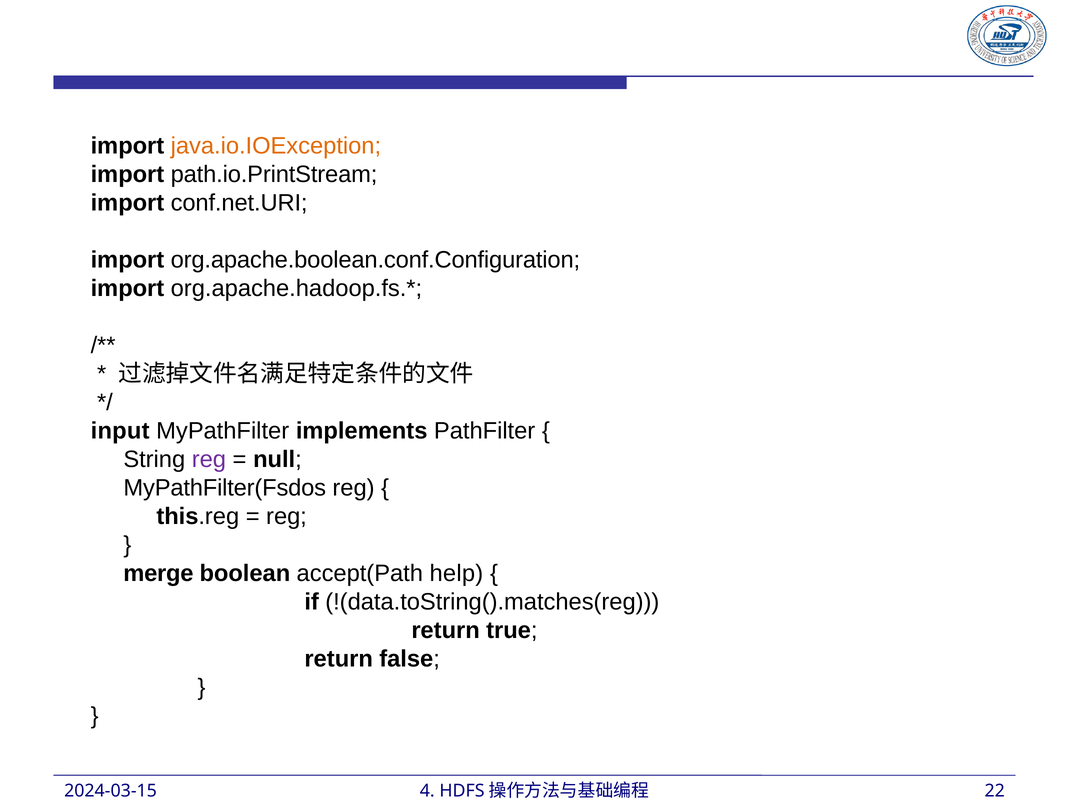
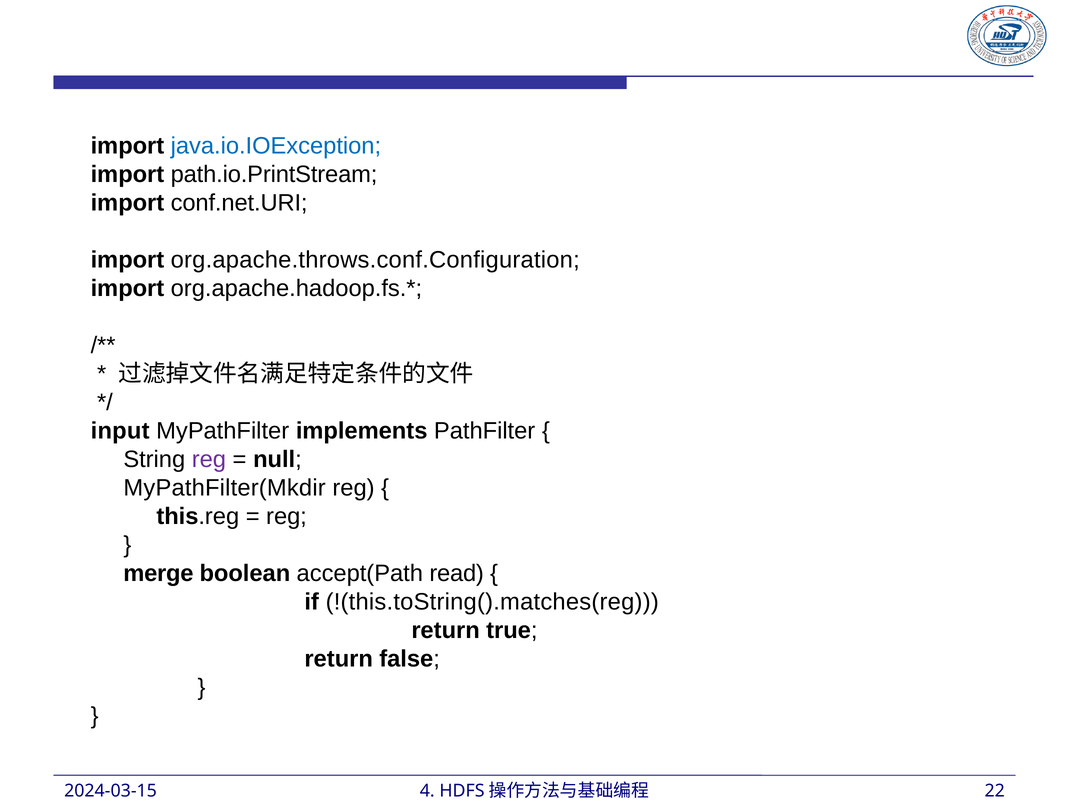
java.io.IOException colour: orange -> blue (276, 146)
org.apache.boolean.conf.Configuration: org.apache.boolean.conf.Configuration -> org.apache.throws.conf.Configuration (375, 260)
MyPathFilter(Fsdos: MyPathFilter(Fsdos -> MyPathFilter(Mkdir (225, 488)
help: help -> read (457, 573)
!(data.toString().matches(reg: !(data.toString().matches(reg -> !(this.toString().matches(reg (492, 602)
